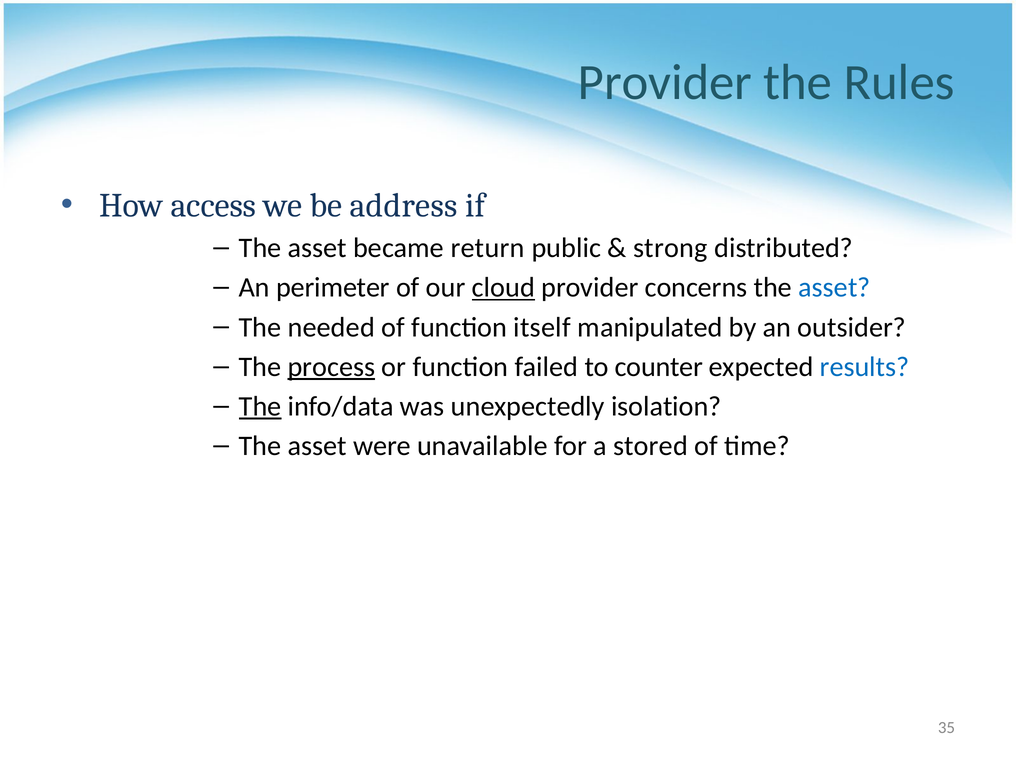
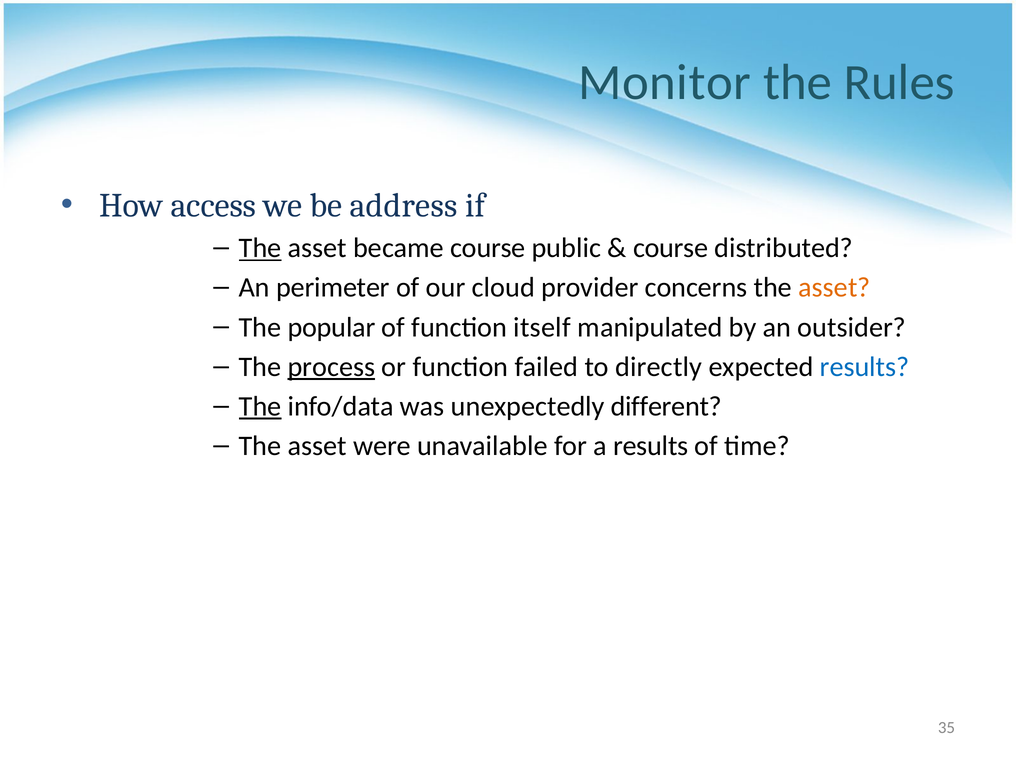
Provider: Provider -> Monitor (665, 82)
The underline: none -> present (260, 248)
became return: return -> course (488, 248)
strong: strong -> course (671, 248)
cloud underline: present -> none (503, 288)
asset colour: blue -> orange (834, 288)
needed: needed -> popular (331, 327)
counter: counter -> directly (659, 367)
isolation: isolation -> different (666, 406)
a stored: stored -> results (651, 446)
